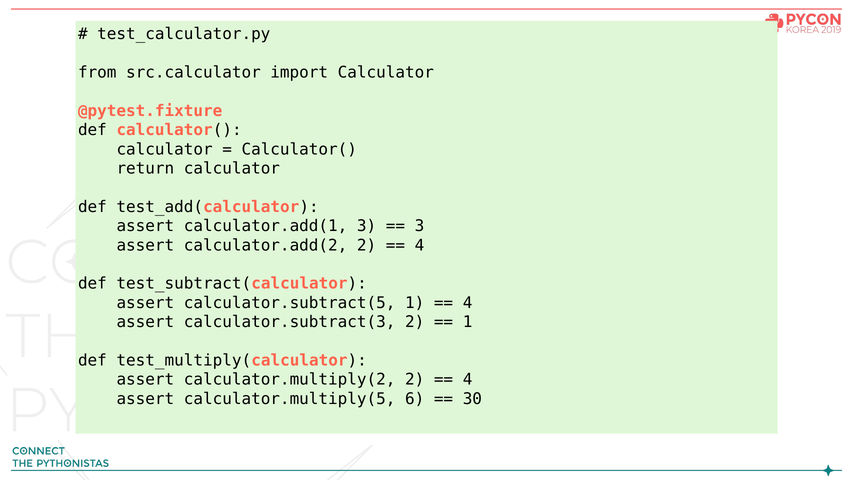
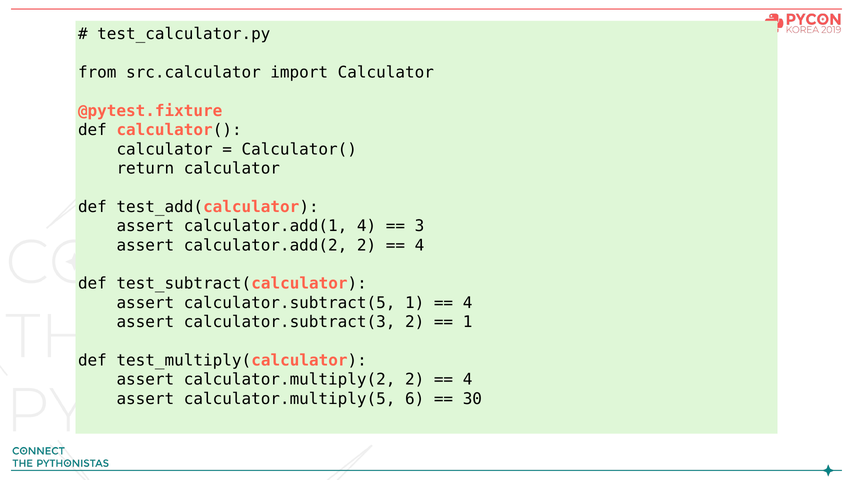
calculator.add(1 3: 3 -> 4 (367, 226)
